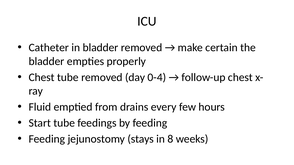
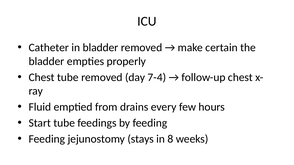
0-4: 0-4 -> 7-4 (157, 77)
